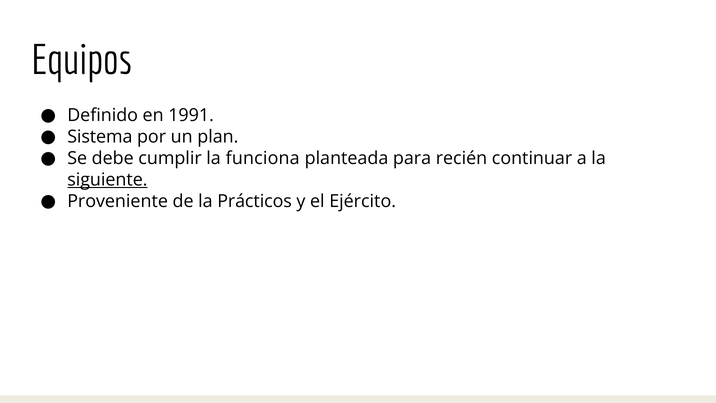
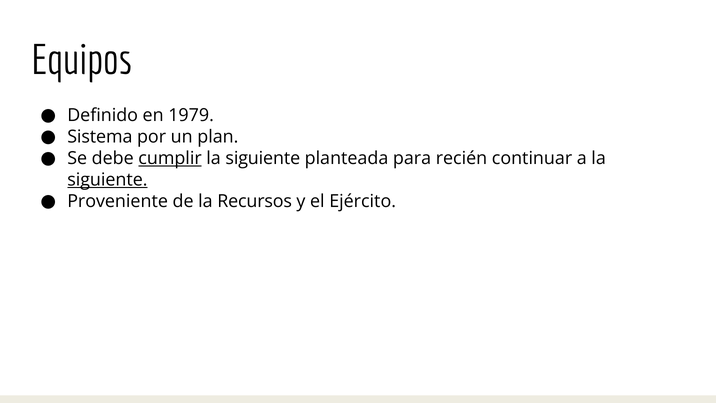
1991: 1991 -> 1979 (191, 115)
cumplir underline: none -> present (170, 158)
funciona: funciona -> siguiente (263, 158)
Prácticos: Prácticos -> Recursos (255, 201)
